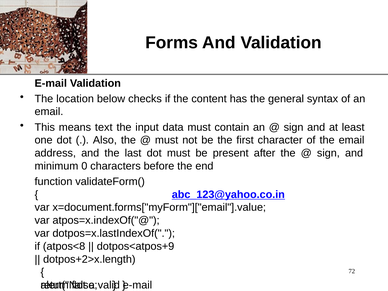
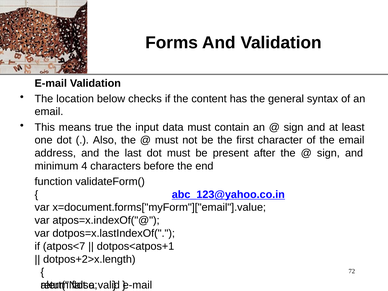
text: text -> true (104, 127)
0: 0 -> 4 (84, 166)
atpos<8: atpos<8 -> atpos<7 (64, 246)
dotpos<atpos+9: dotpos<atpos+9 -> dotpos<atpos+1 (136, 246)
